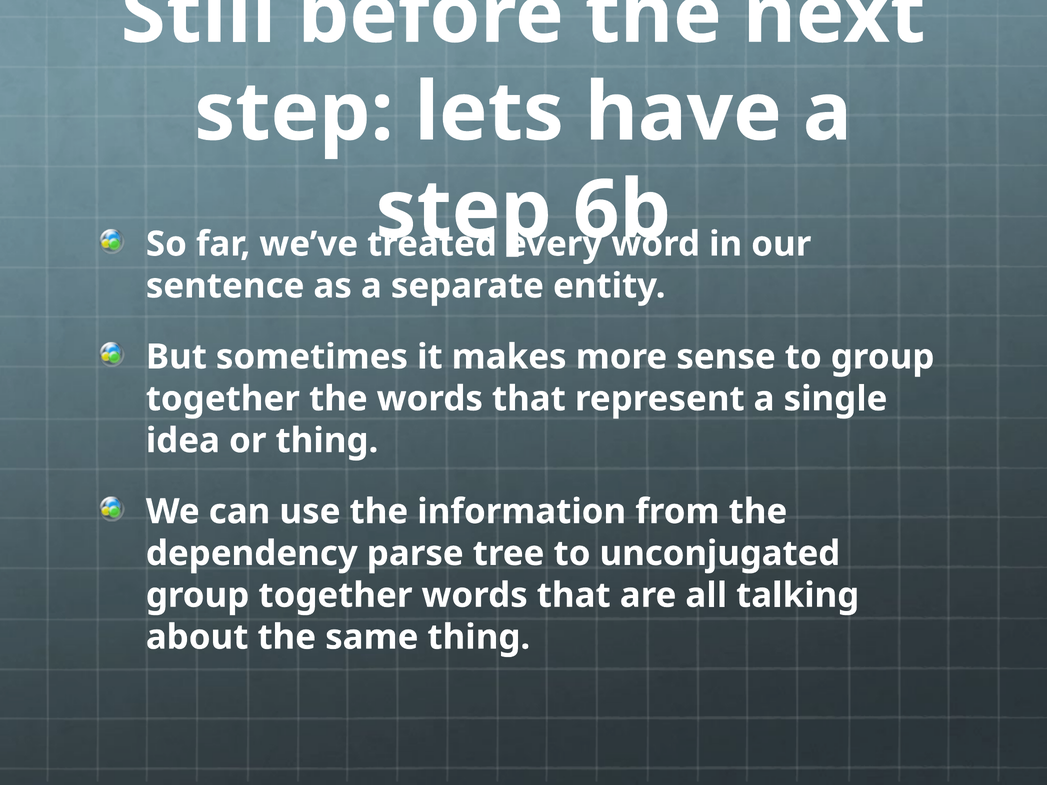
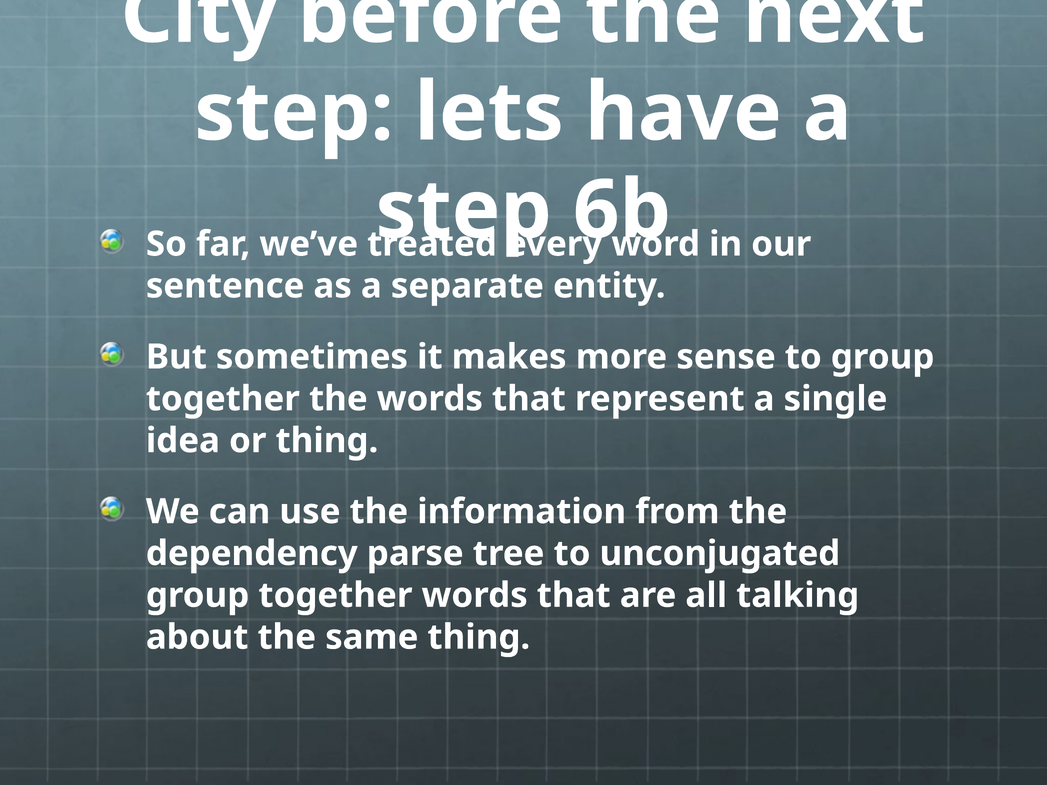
Still: Still -> City (199, 15)
